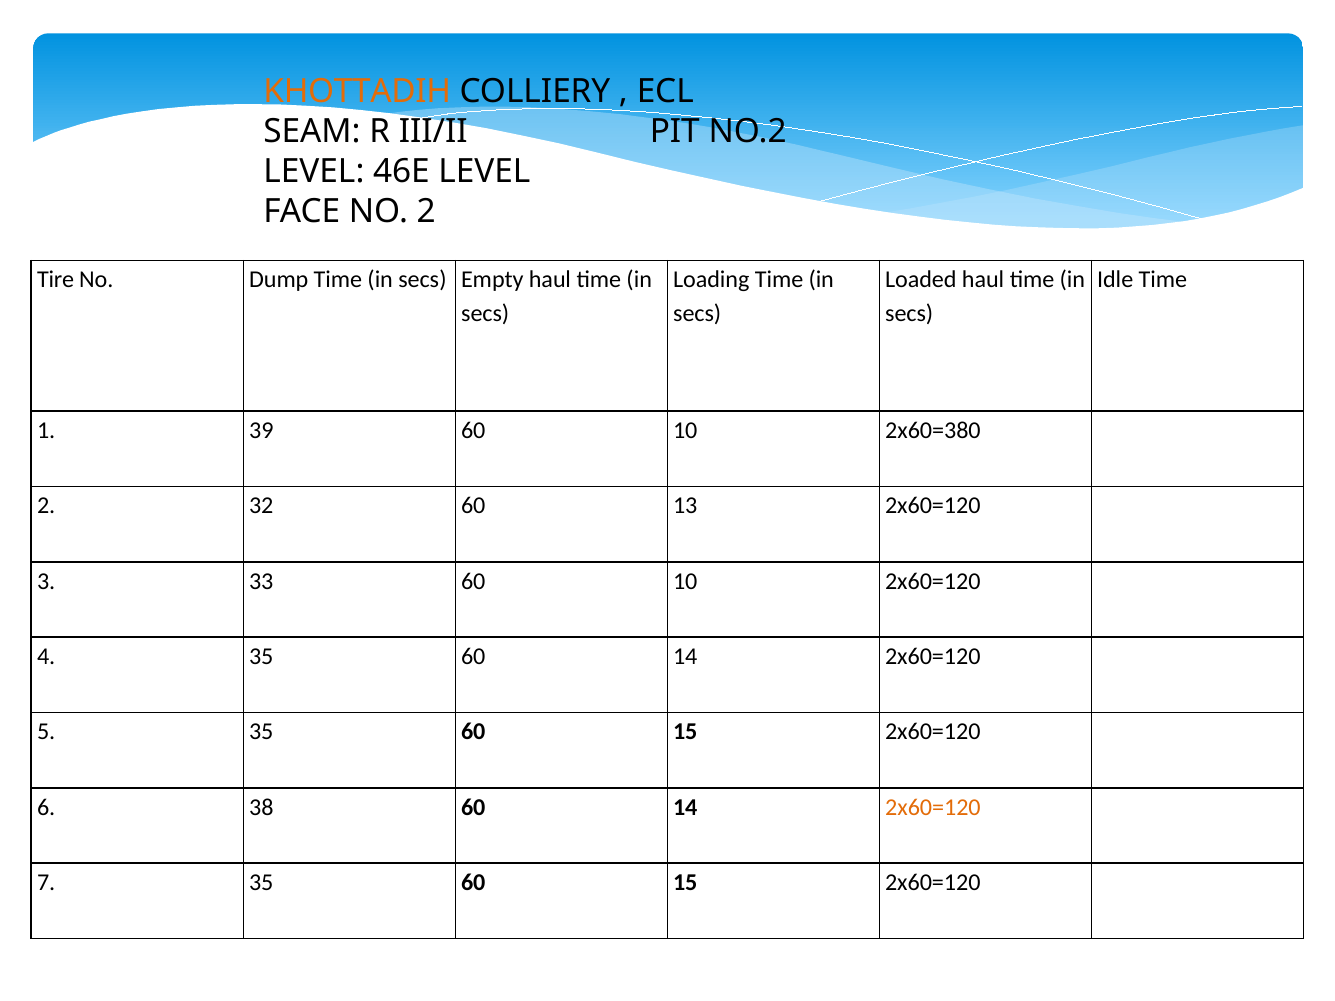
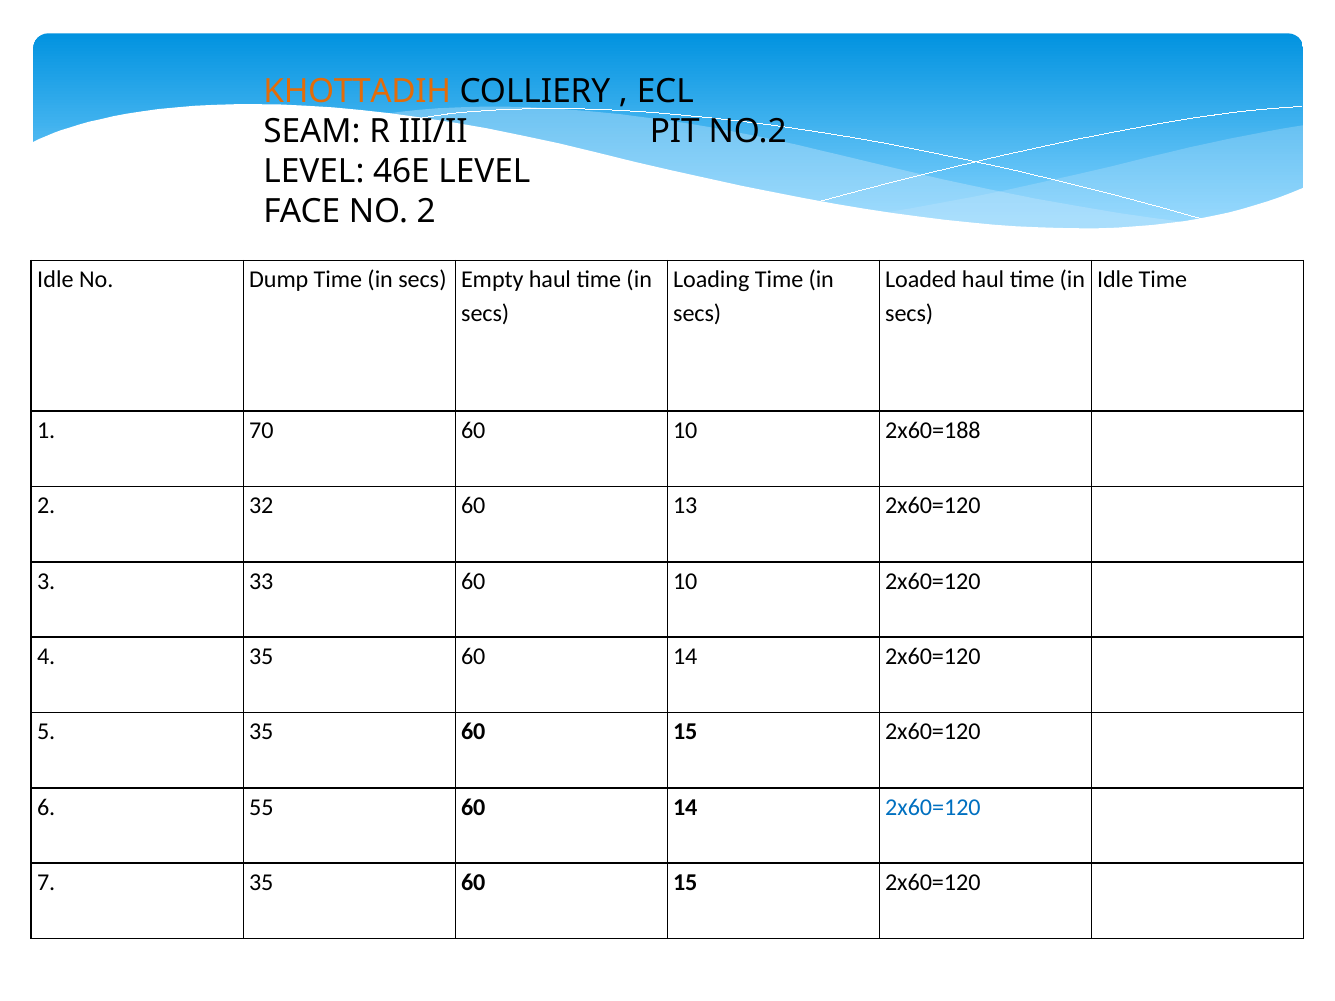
Tire: Tire -> Idle (55, 280)
39: 39 -> 70 (261, 431)
2x60=380: 2x60=380 -> 2x60=188 (933, 431)
38: 38 -> 55 (261, 807)
2x60=120 colour: orange -> blue (933, 807)
